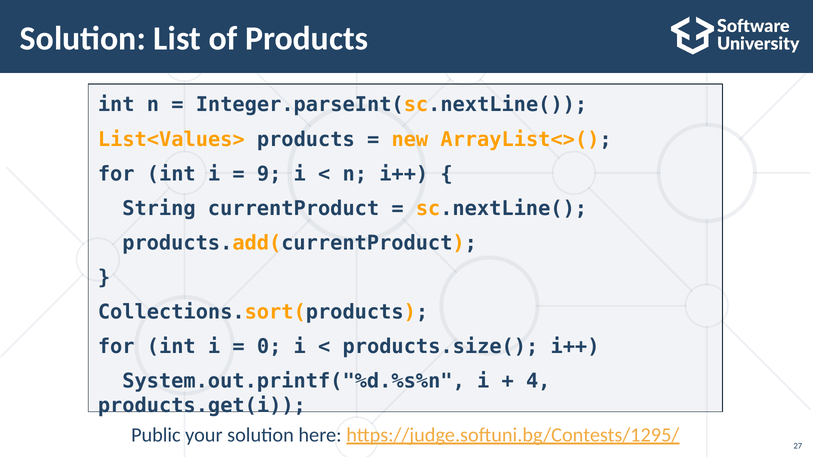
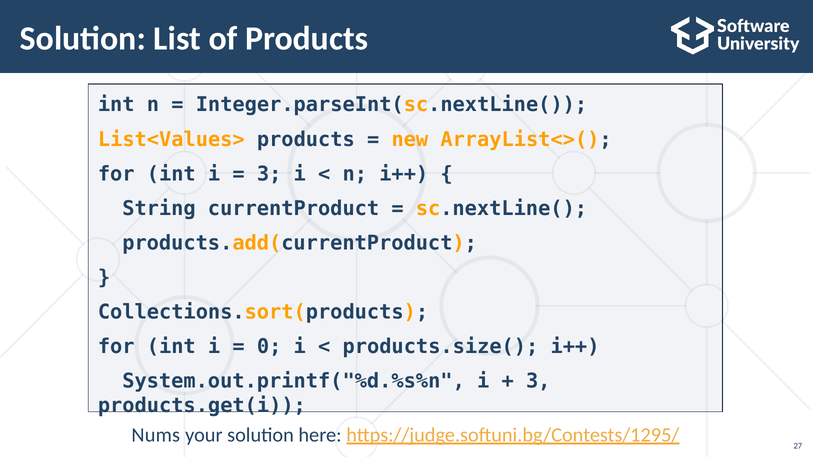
9: 9 -> 3 (269, 174)
4: 4 -> 3 (538, 381)
Public: Public -> Nums (156, 435)
